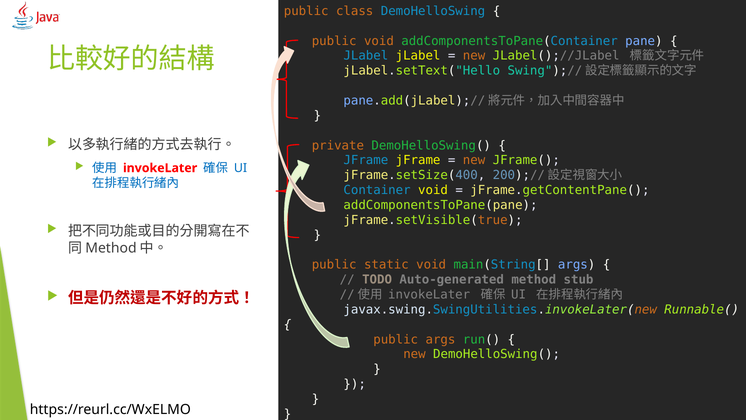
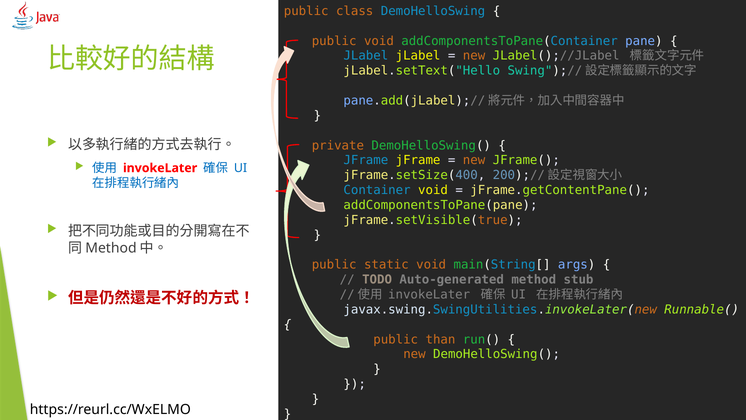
public args: args -> than (440, 339)
